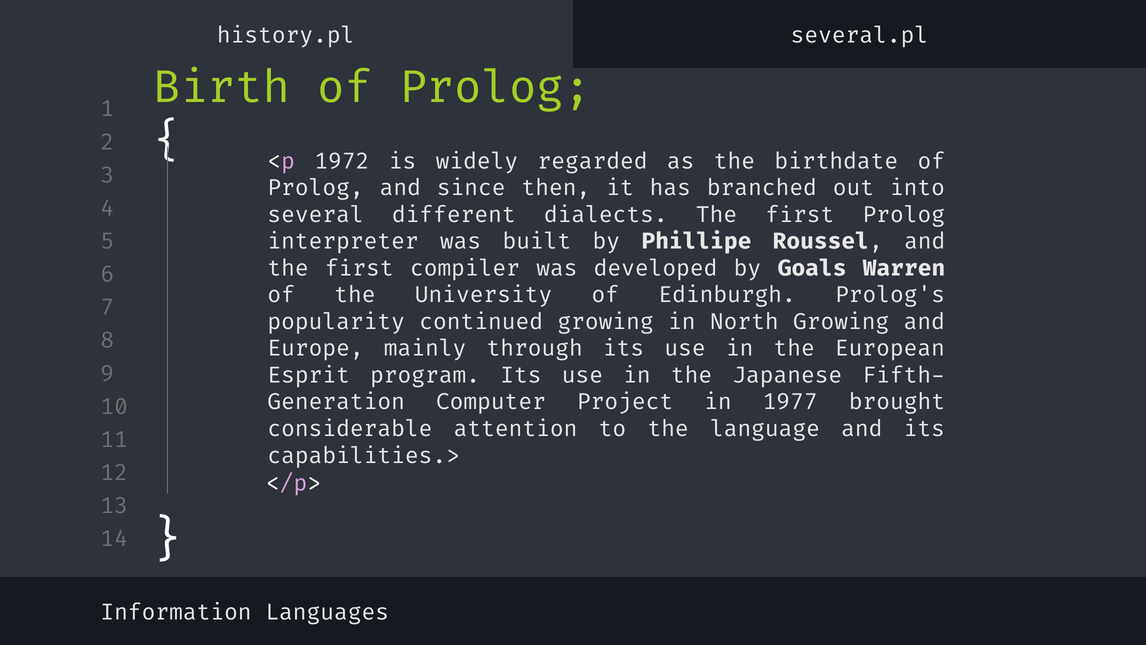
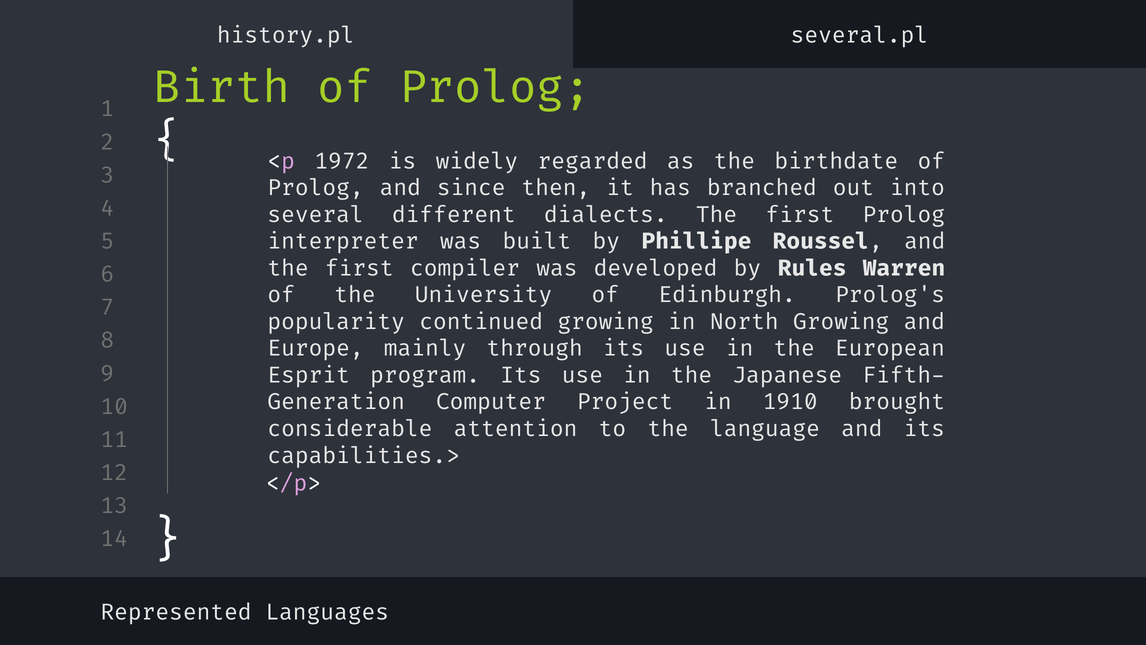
Goals: Goals -> Rules (812, 268)
1977: 1977 -> 1910 (790, 402)
Information: Information -> Represented (176, 612)
